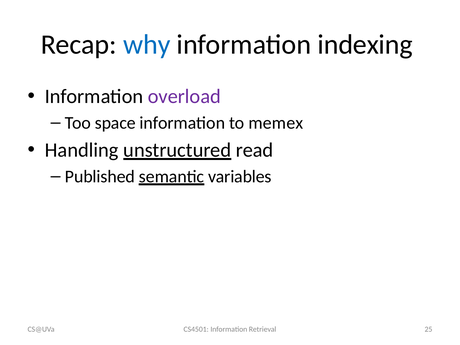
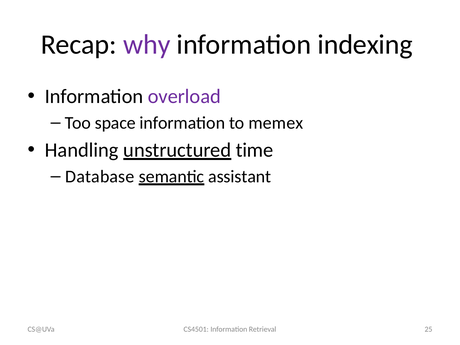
why colour: blue -> purple (147, 45)
read: read -> time (254, 150)
Published: Published -> Database (100, 177)
variables: variables -> assistant (240, 177)
